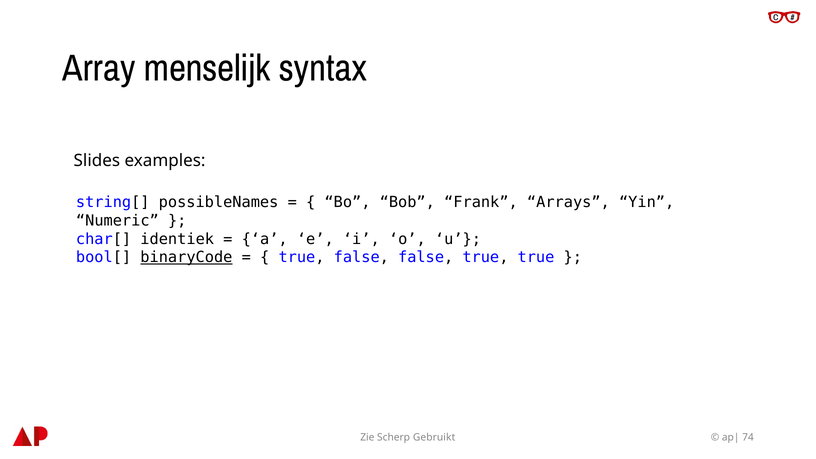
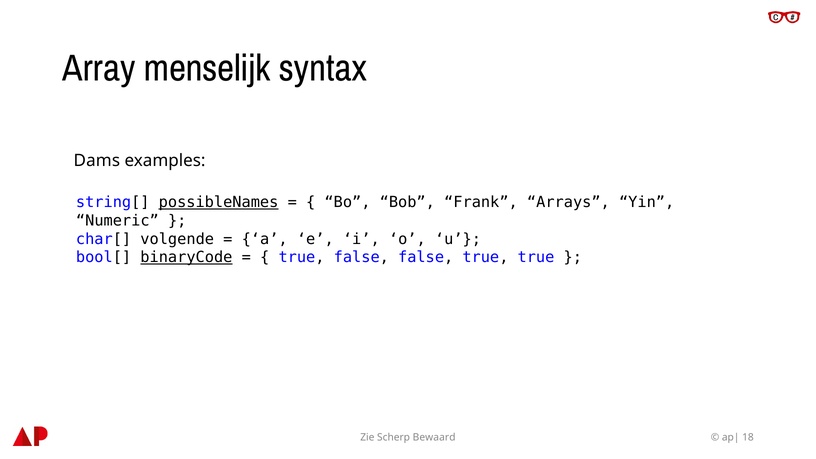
Slides: Slides -> Dams (97, 160)
possibleNames underline: none -> present (219, 202)
identiek: identiek -> volgende (177, 239)
Gebruikt: Gebruikt -> Bewaard (434, 438)
74: 74 -> 18 (748, 438)
